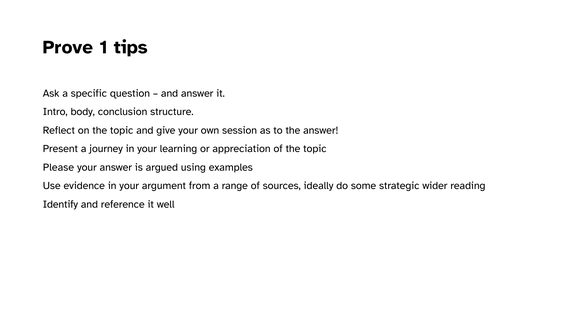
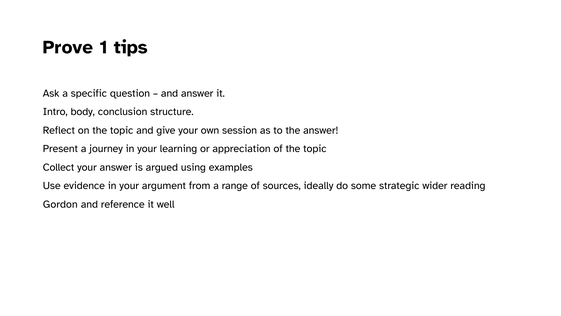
Please: Please -> Collect (59, 167)
Identify: Identify -> Gordon (60, 204)
